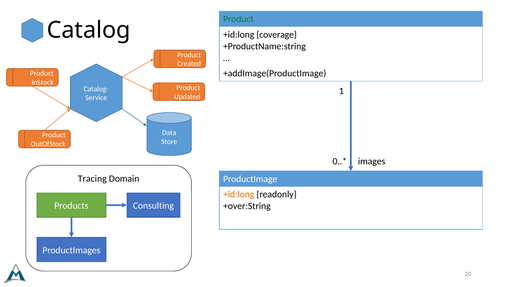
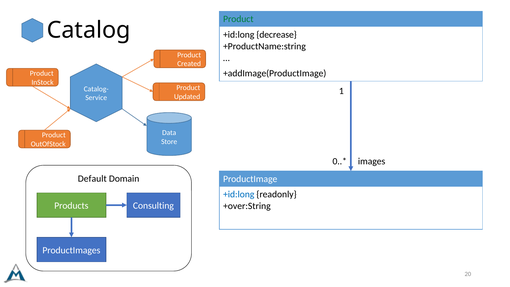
coverage: coverage -> decrease (277, 35)
Tracing: Tracing -> Default (92, 179)
+id:long colour: orange -> blue (239, 194)
